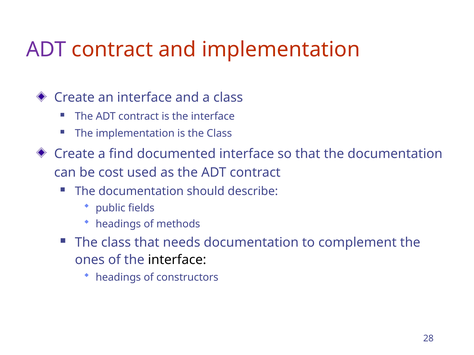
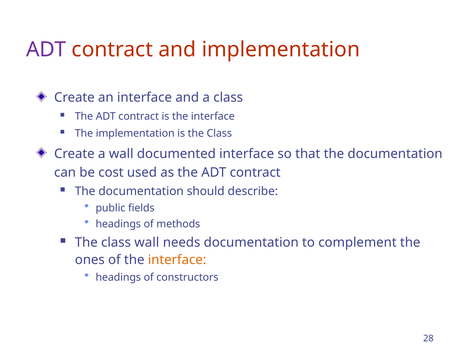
a find: find -> wall (121, 154)
class that: that -> wall (147, 243)
interface colour: black -> orange (177, 260)
